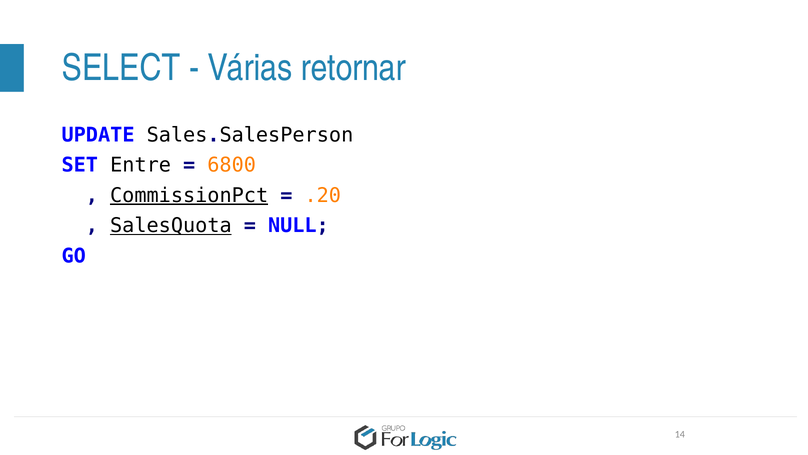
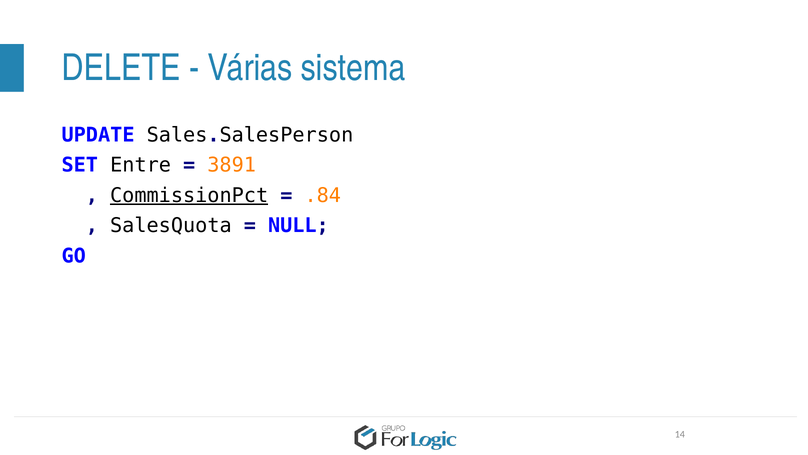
SELECT: SELECT -> DELETE (121, 68)
retornar: retornar -> sistema (353, 68)
6800: 6800 -> 3891 (232, 165)
.20: .20 -> .84 (323, 195)
SalesQuota underline: present -> none (171, 225)
